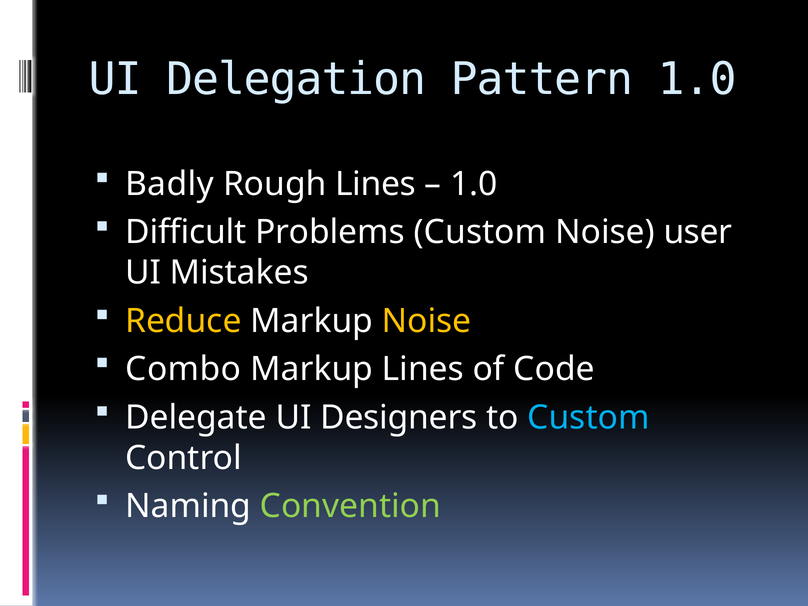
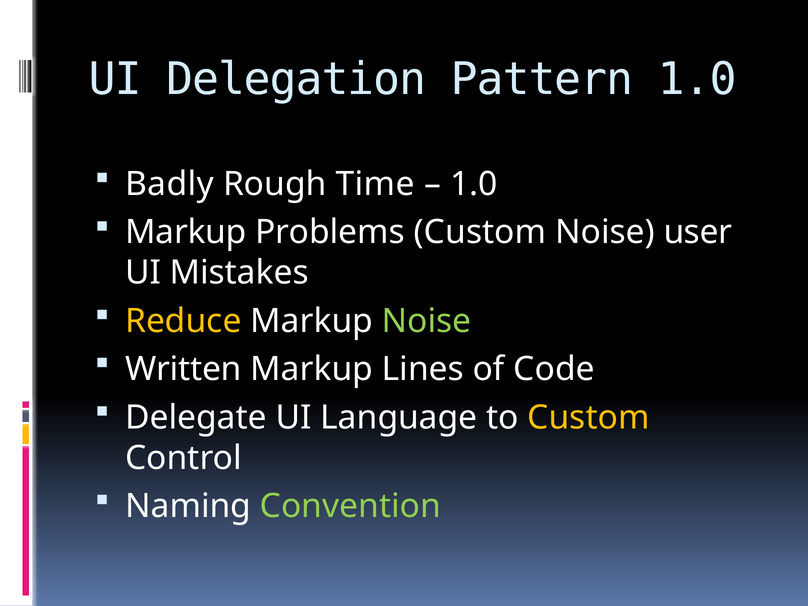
Rough Lines: Lines -> Time (375, 184)
Difficult: Difficult -> Markup (186, 232)
Noise colour: yellow -> light green (427, 321)
Combo: Combo -> Written (183, 369)
Designers: Designers -> Language (399, 418)
Custom colour: light blue -> yellow (588, 418)
